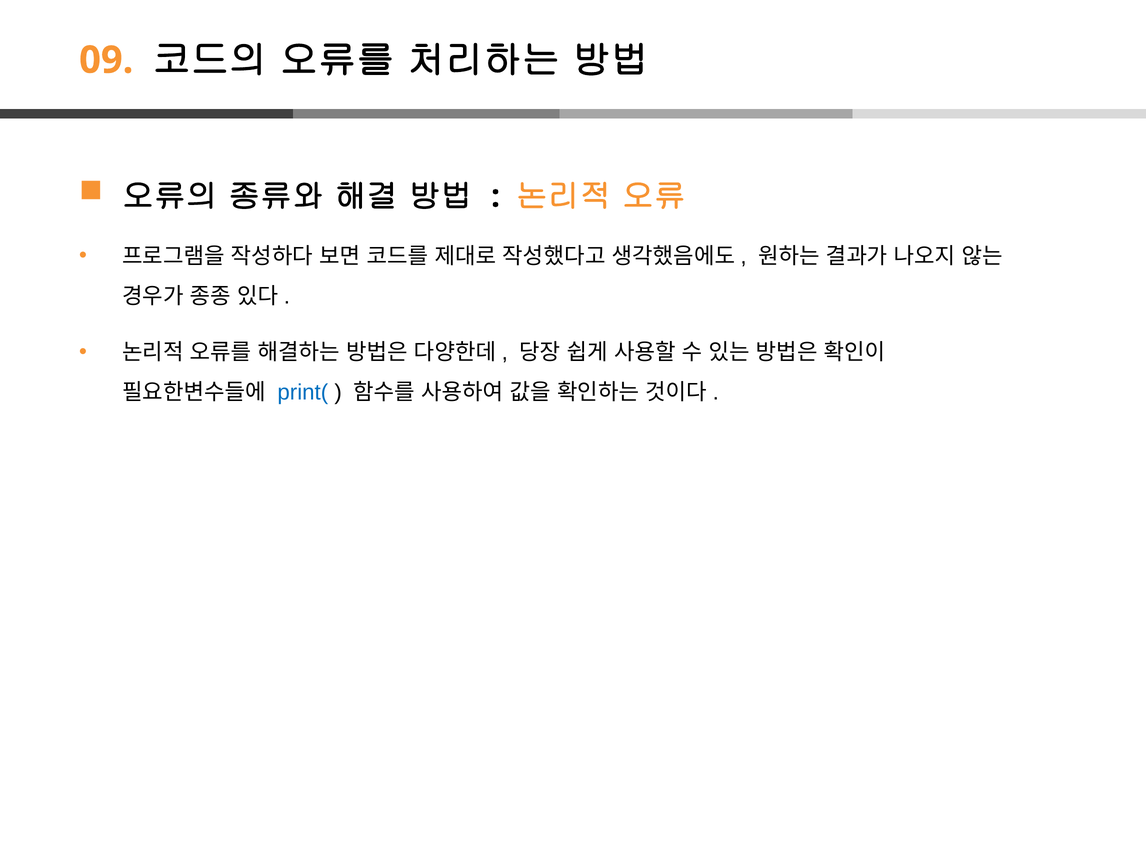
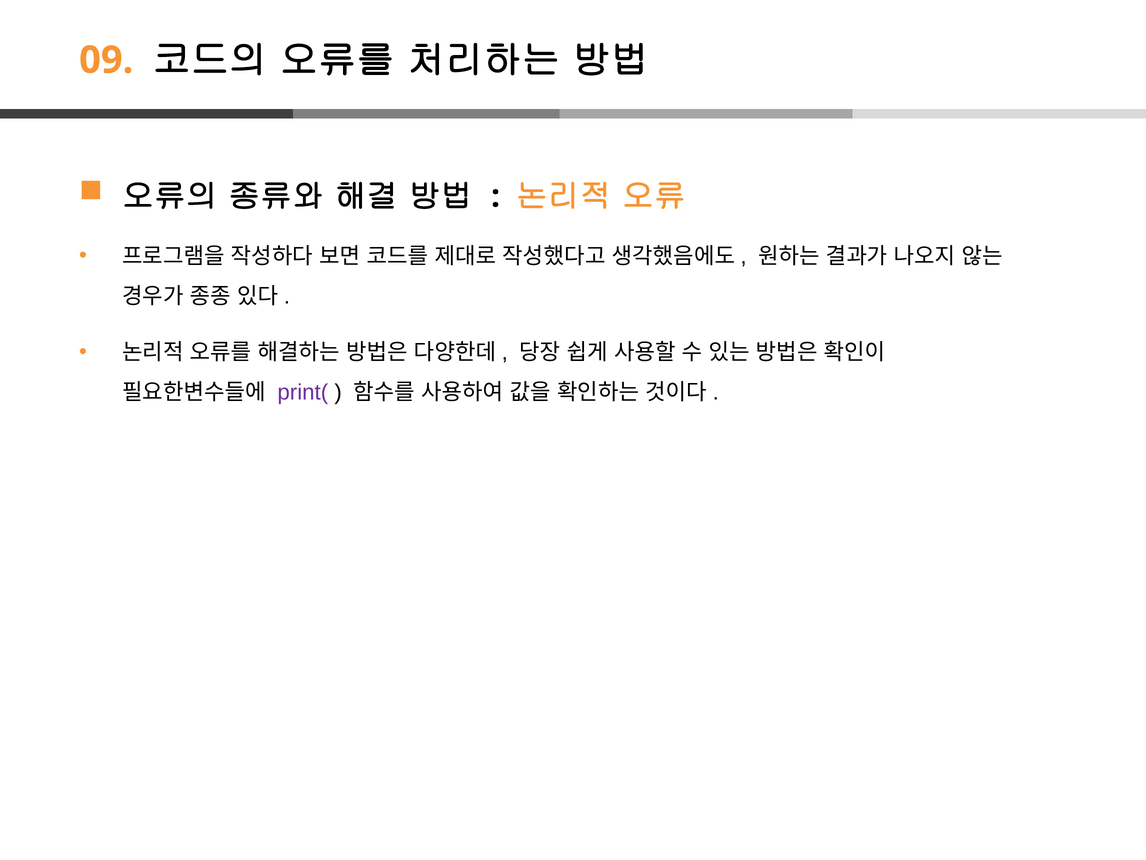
print( colour: blue -> purple (303, 392)
